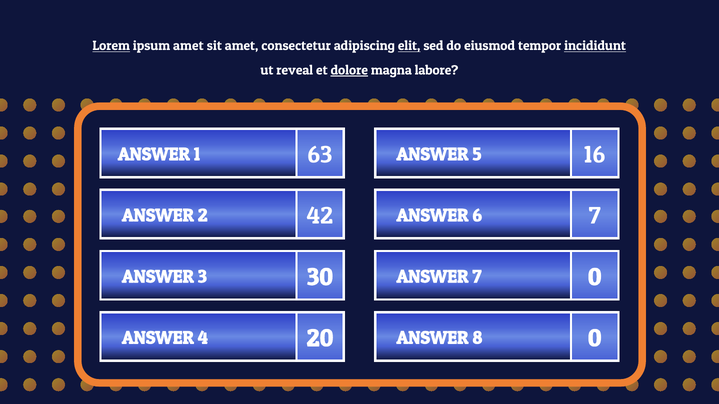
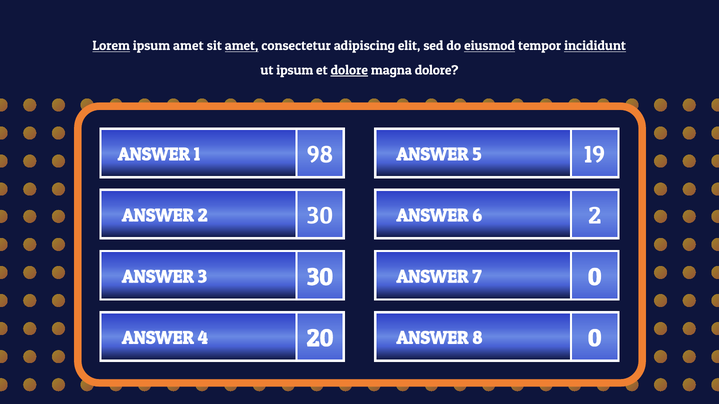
amet underline: none -> present (242, 46)
elit underline: present -> none (409, 46)
eiusmod underline: none -> present (490, 46)
ut reveal: reveal -> ipsum (295, 70)
magna labore: labore -> dolore (437, 70)
63: 63 -> 98 (320, 155)
16: 16 -> 19 (595, 155)
2 42: 42 -> 30 (320, 216)
6 7: 7 -> 2 (595, 216)
